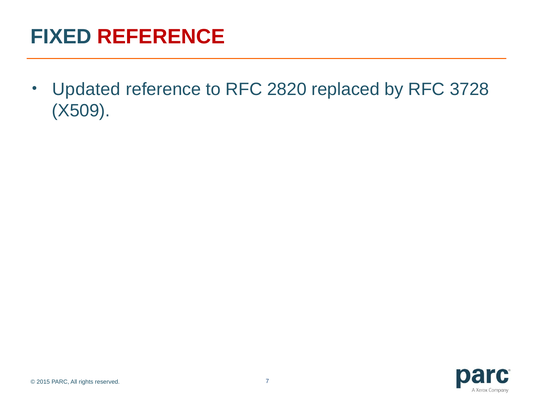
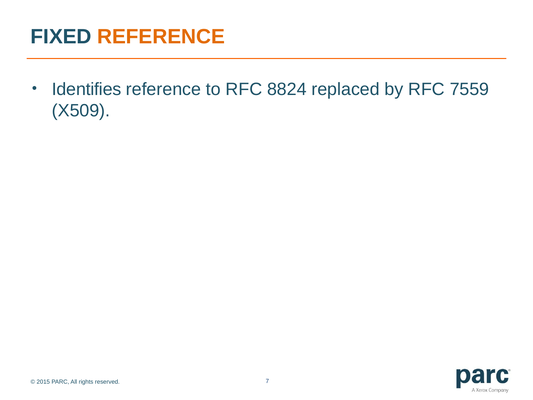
REFERENCE colour: red -> orange (161, 37)
Updated: Updated -> Identifies (87, 89)
2820: 2820 -> 8824 (287, 89)
3728: 3728 -> 7559 (469, 89)
